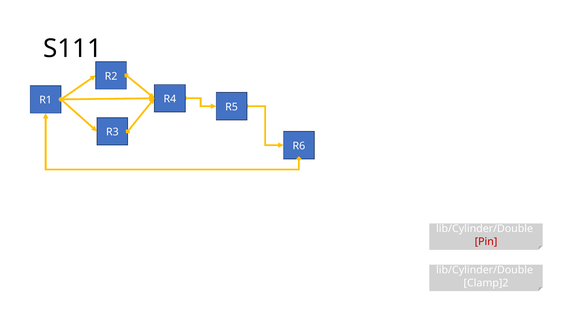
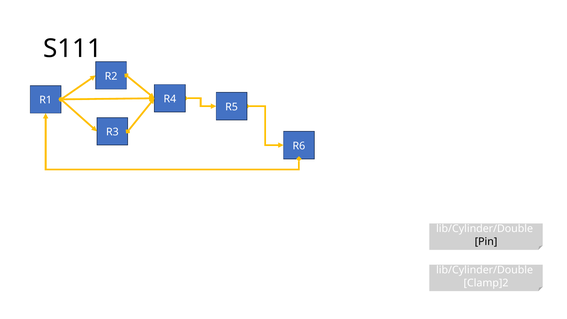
Pin colour: red -> black (486, 241)
